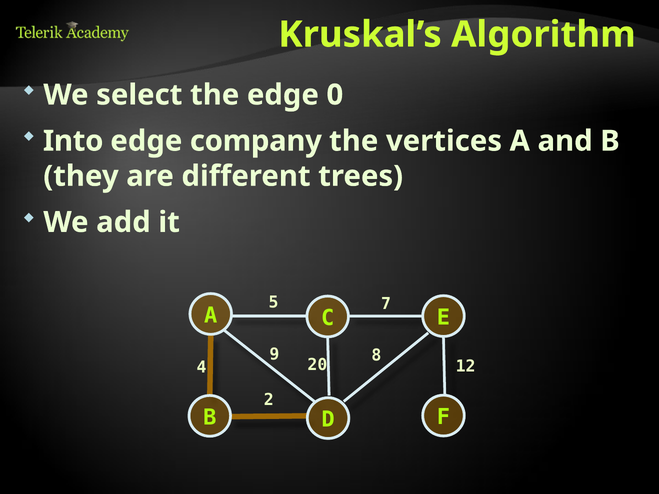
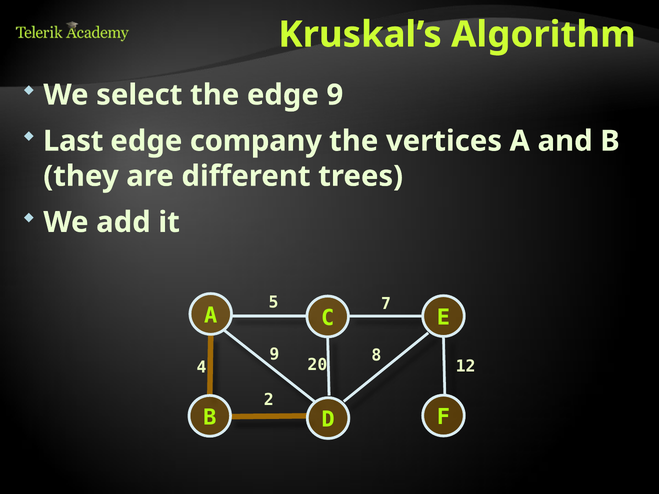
edge 0: 0 -> 9 (335, 95)
Into: Into -> Last (73, 141)
